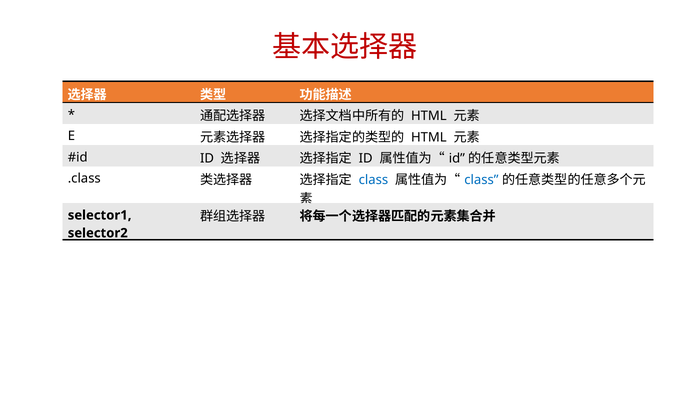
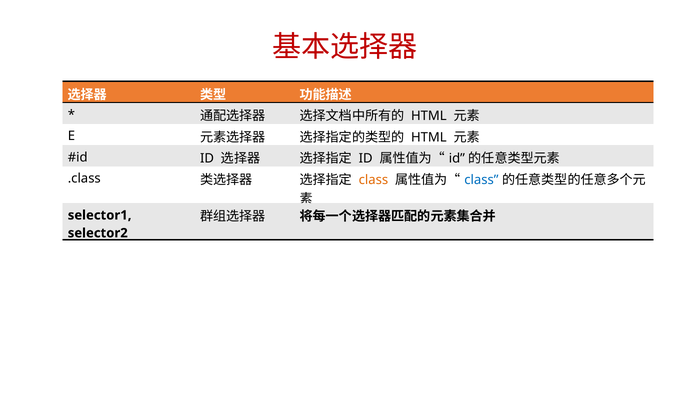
class colour: blue -> orange (373, 180)
